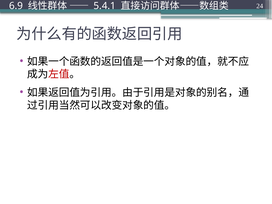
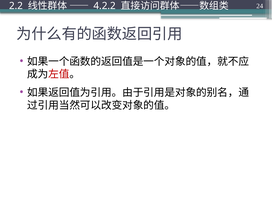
6.9: 6.9 -> 2.2 (16, 6)
5.4.1: 5.4.1 -> 4.2.2 (105, 6)
